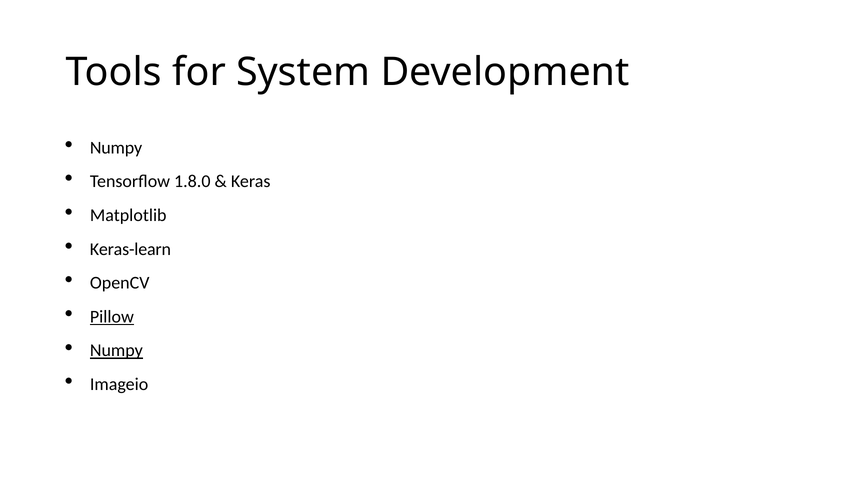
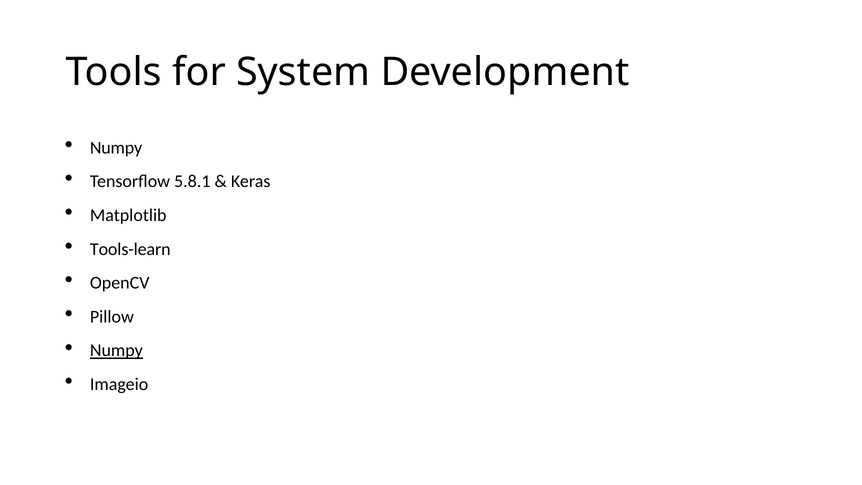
1.8.0: 1.8.0 -> 5.8.1 (192, 181)
Keras-learn: Keras-learn -> Tools-learn (130, 249)
Pillow underline: present -> none (112, 317)
